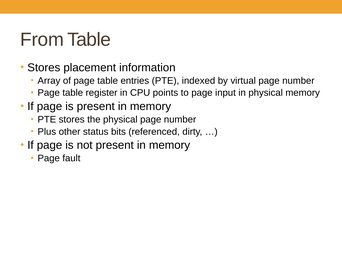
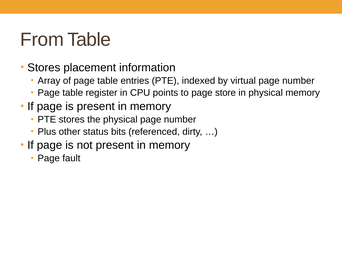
input: input -> store (226, 93)
